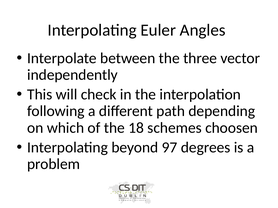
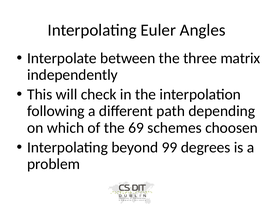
vector: vector -> matrix (240, 58)
18: 18 -> 69 (136, 128)
97: 97 -> 99 (170, 148)
